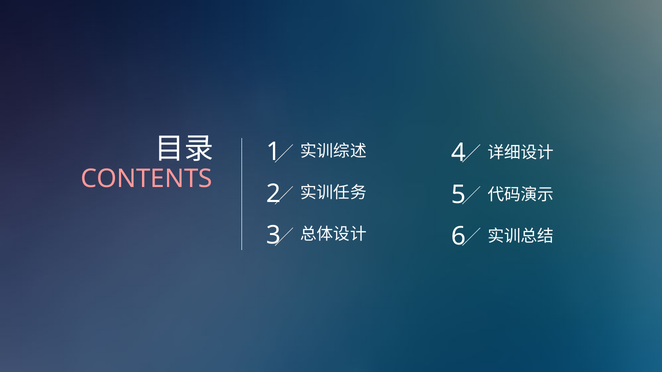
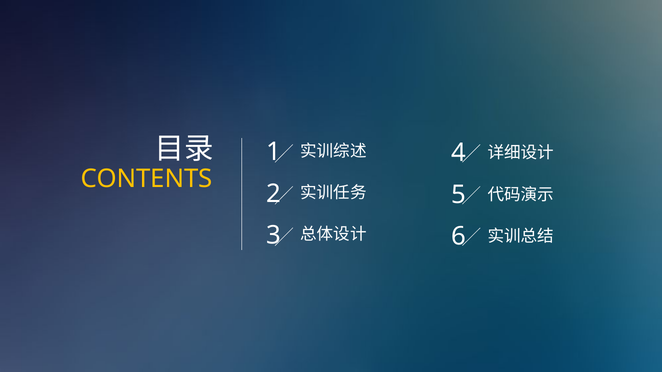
CONTENTS colour: pink -> yellow (147, 179)
